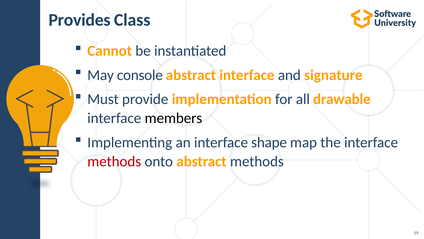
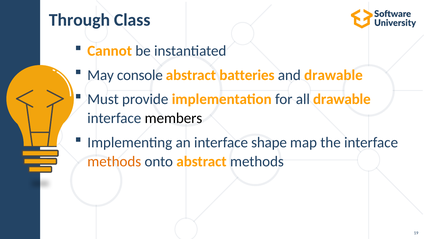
Provides: Provides -> Through (79, 20)
abstract interface: interface -> batteries (247, 75)
and signature: signature -> drawable (333, 75)
methods colour: red -> orange (114, 161)
